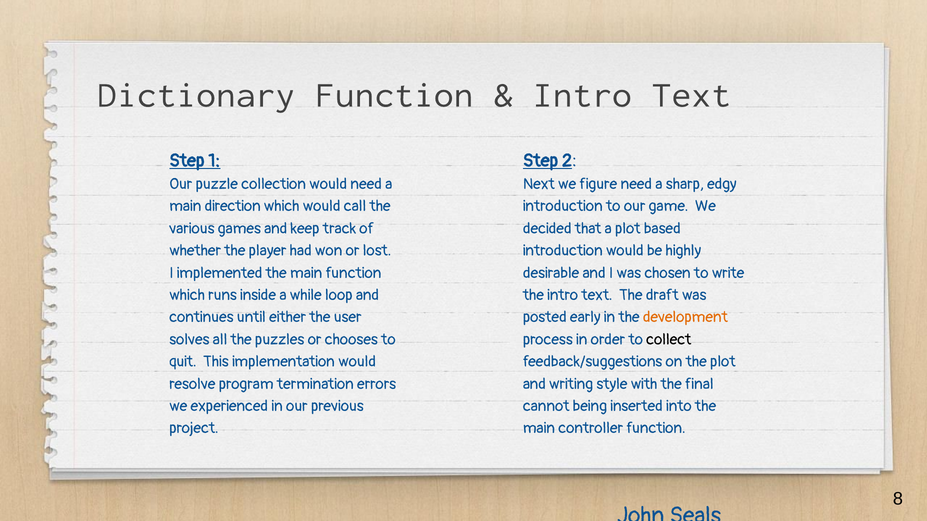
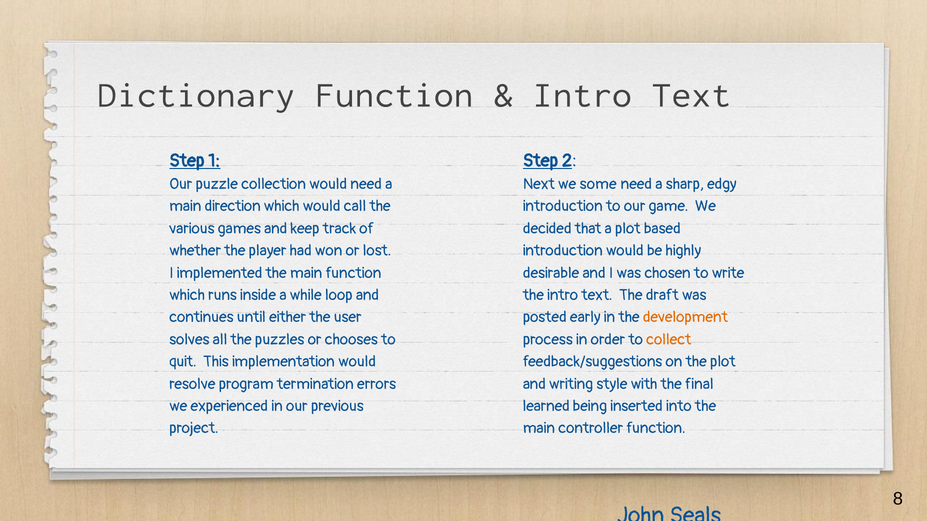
figure: figure -> some (598, 184)
collect colour: black -> orange (669, 340)
cannot: cannot -> learned (546, 407)
